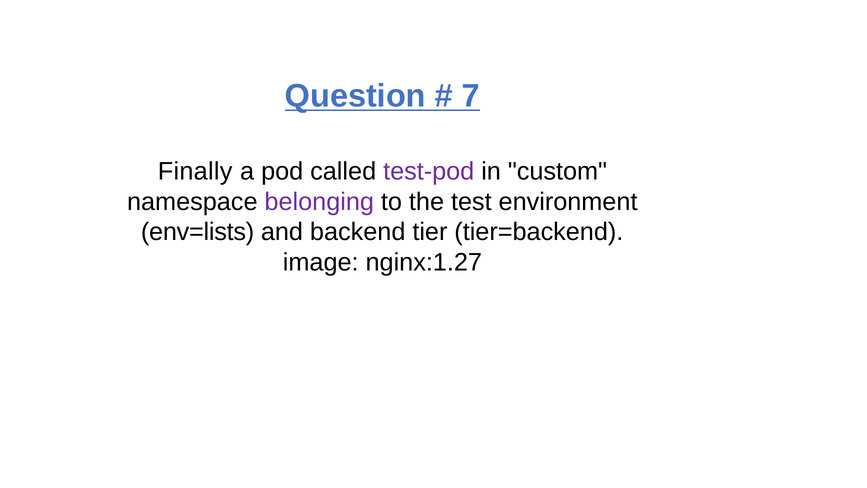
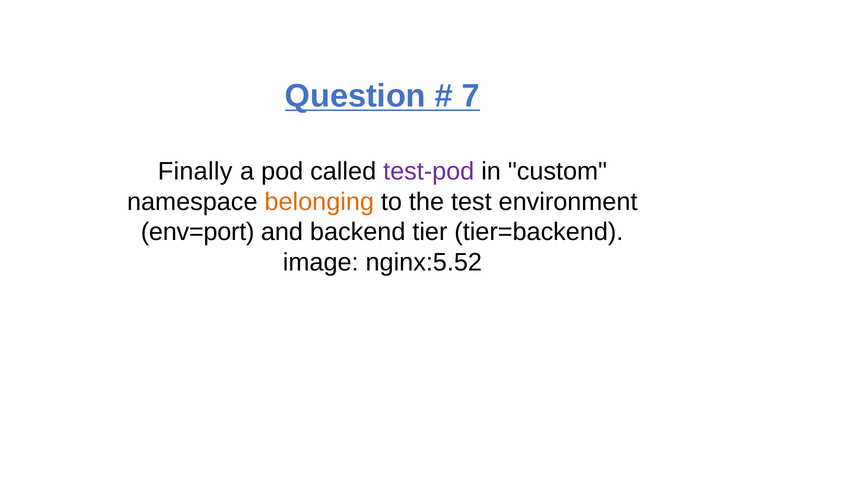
belonging colour: purple -> orange (319, 202)
env=lists: env=lists -> env=port (198, 232)
nginx:1.27: nginx:1.27 -> nginx:5.52 (424, 262)
